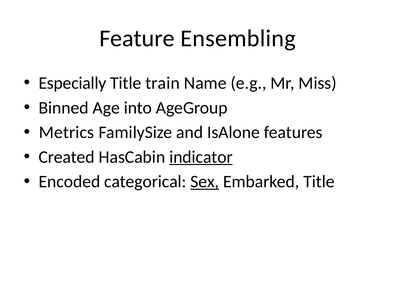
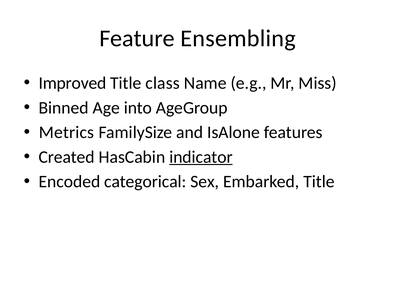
Especially: Especially -> Improved (72, 83)
train: train -> class (163, 83)
Sex underline: present -> none (205, 182)
